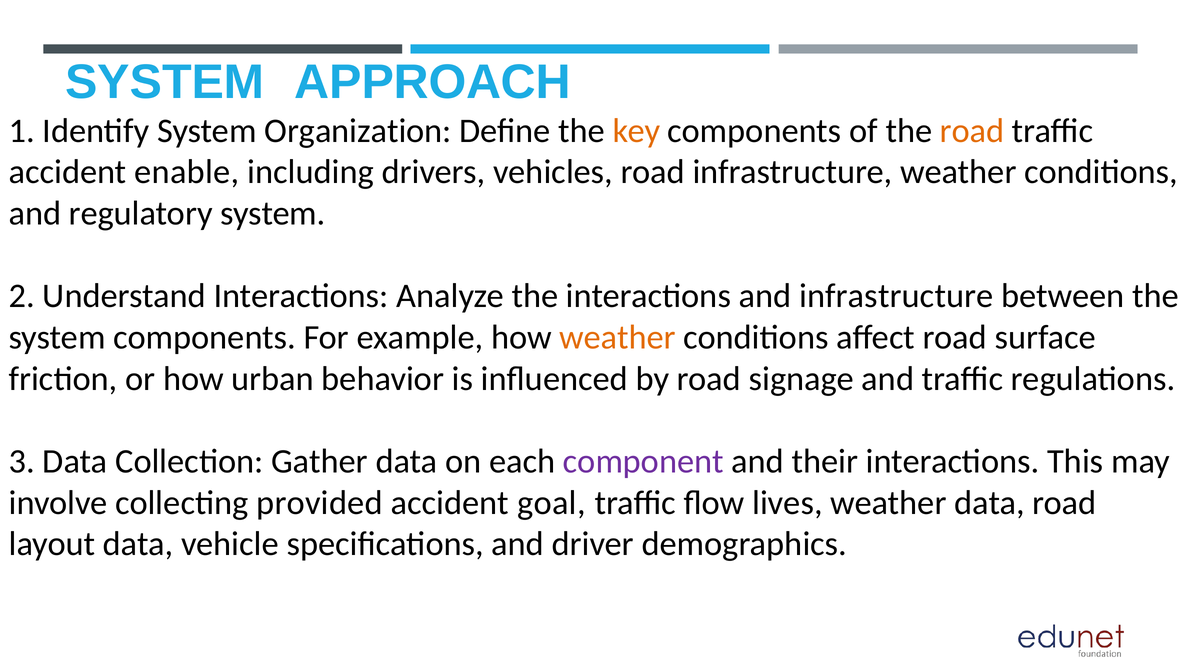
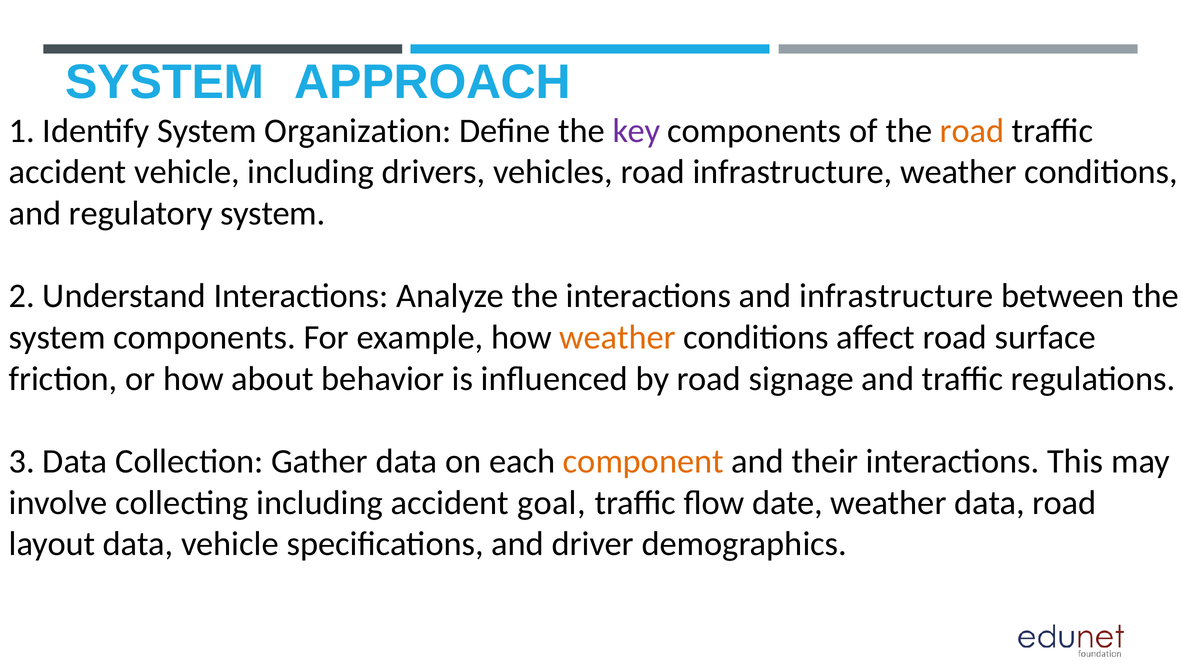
key colour: orange -> purple (636, 131)
accident enable: enable -> vehicle (187, 172)
urban: urban -> about (273, 379)
component colour: purple -> orange (643, 462)
collecting provided: provided -> including (320, 503)
lives: lives -> date (788, 503)
